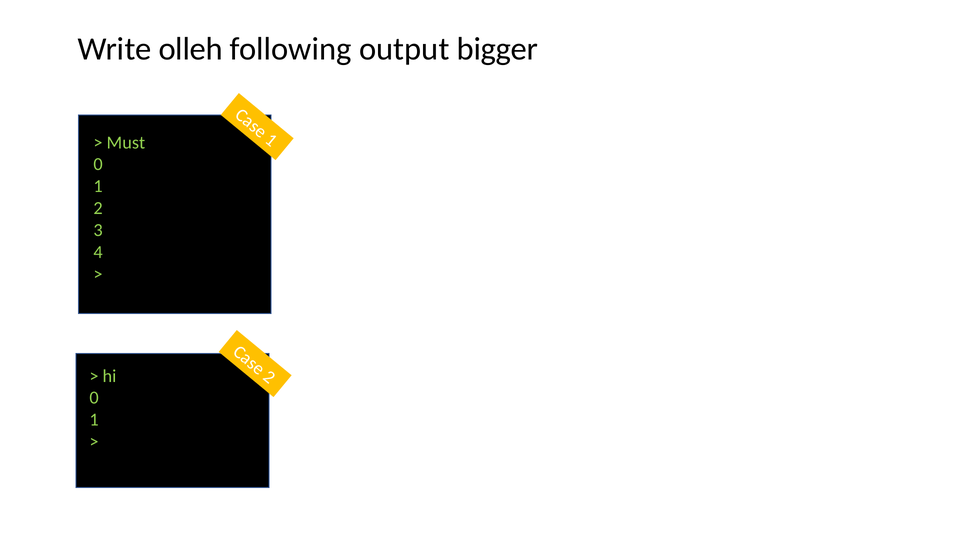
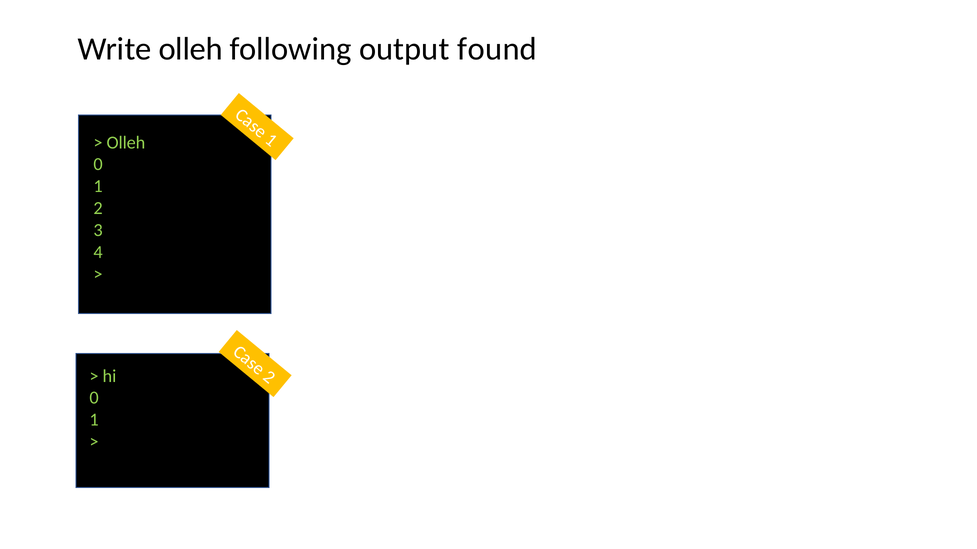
bigger: bigger -> found (497, 49)
Must: Must -> Olleh (126, 143)
